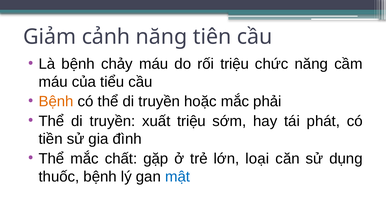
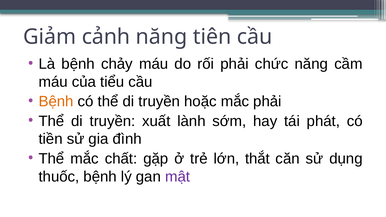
rối triệu: triệu -> phải (235, 64)
xuất triệu: triệu -> lành (191, 121)
loại: loại -> thắt (258, 159)
mật colour: blue -> purple (178, 177)
